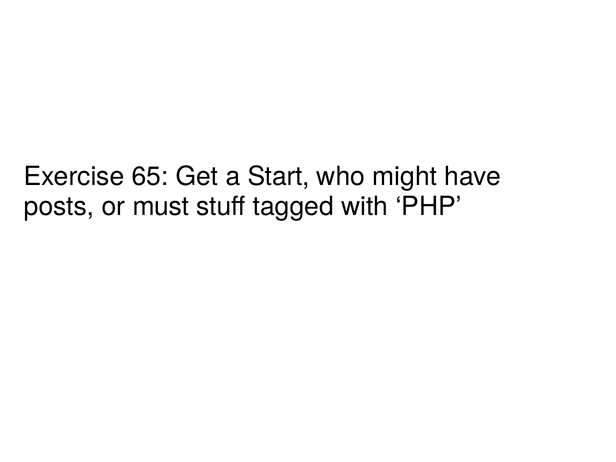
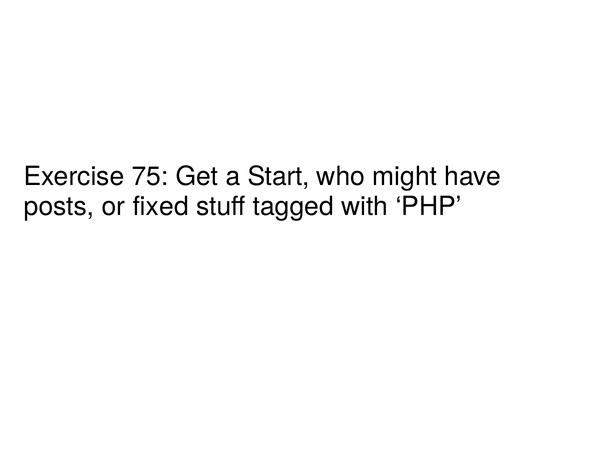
65: 65 -> 75 (150, 177)
must: must -> fixed (161, 207)
